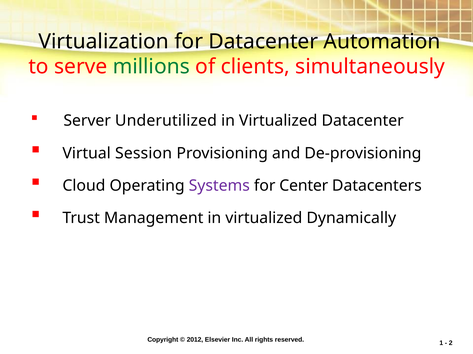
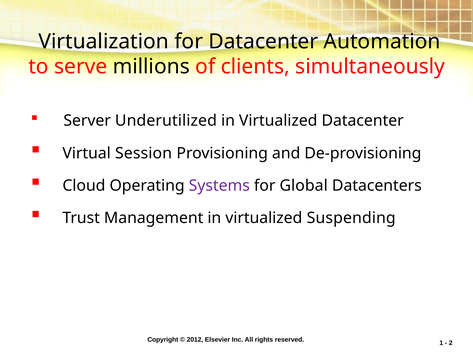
millions colour: green -> black (151, 67)
Center: Center -> Global (304, 186)
Dynamically: Dynamically -> Suspending (351, 218)
